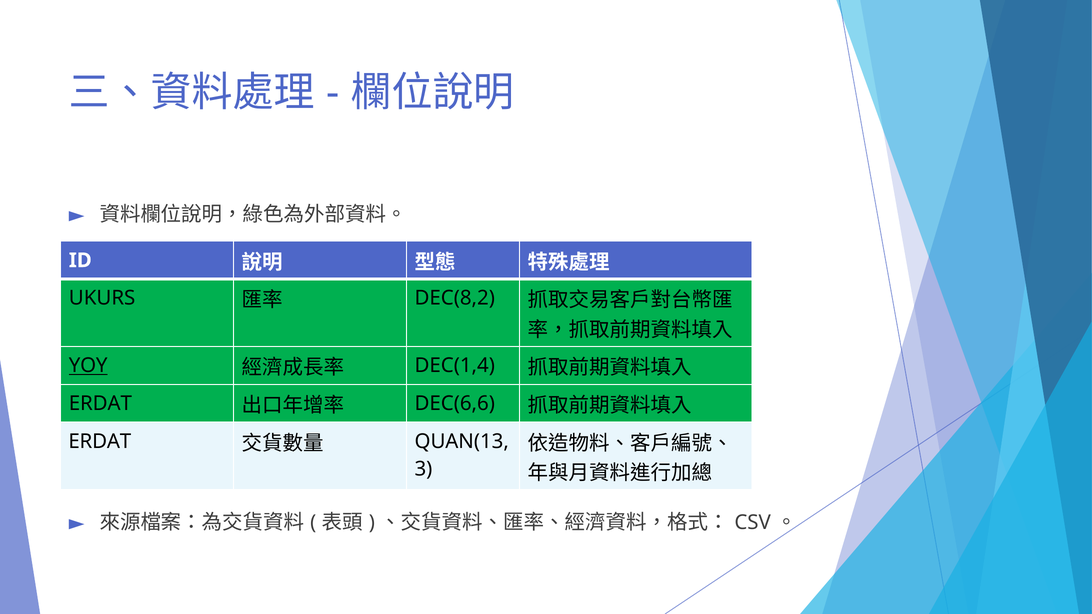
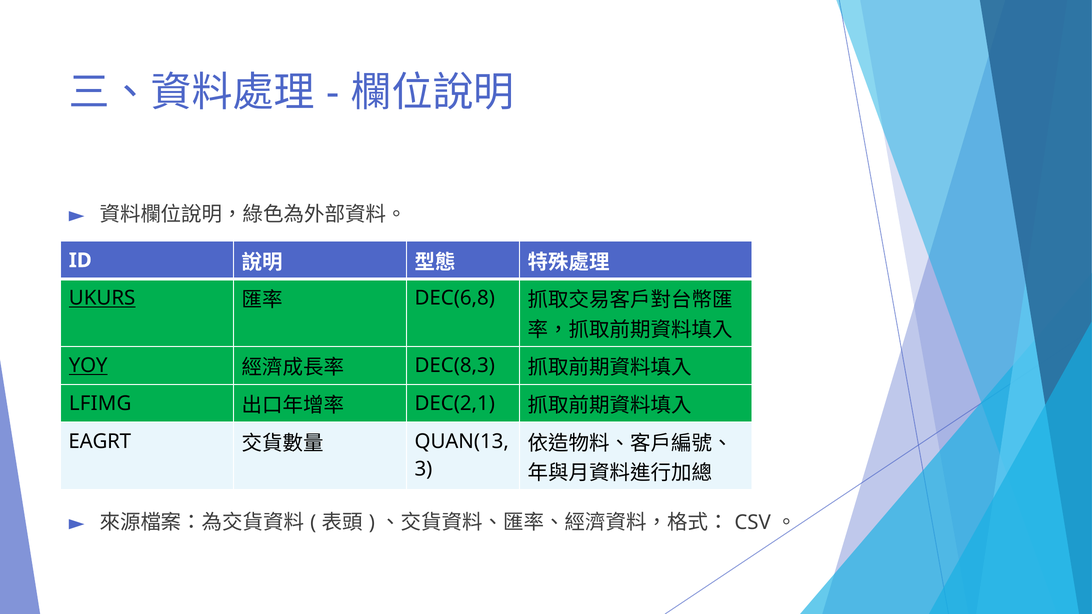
UKURS underline: none -> present (102, 298)
DEC(8,2: DEC(8,2 -> DEC(6,8 (455, 298)
DEC(1,4: DEC(1,4 -> DEC(8,3 (455, 366)
ERDAT: ERDAT -> LFIMG (100, 404)
DEC(6,6: DEC(6,6 -> DEC(2,1 (455, 404)
ERDAT: ERDAT -> EAGRT (100, 442)
